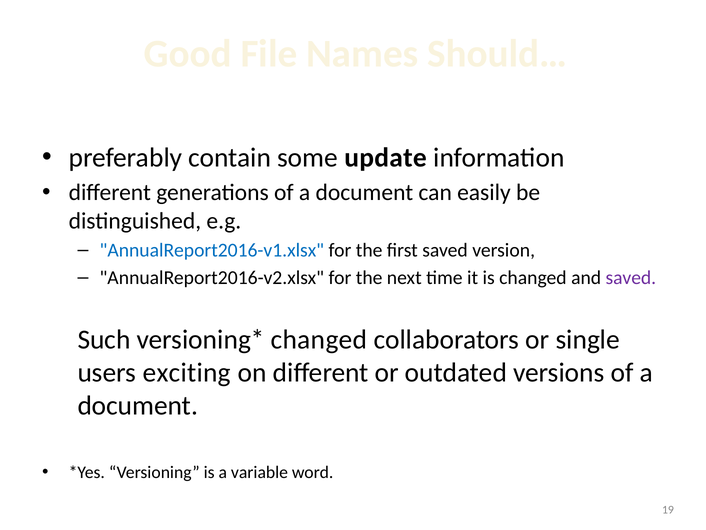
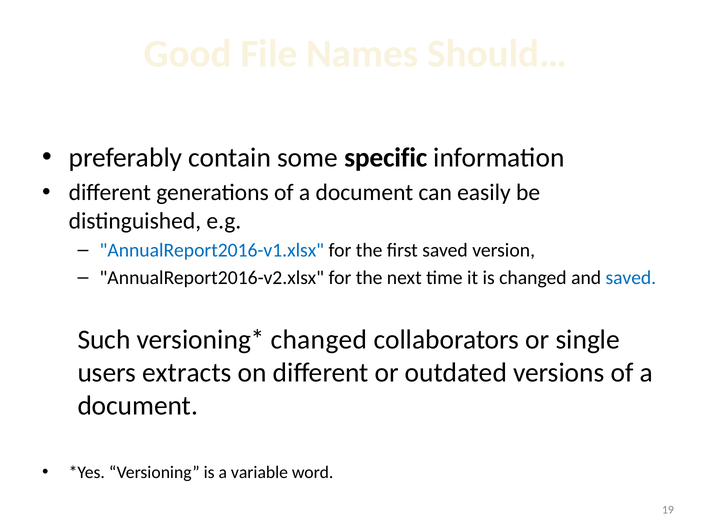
update: update -> specific (386, 157)
saved colour: purple -> blue (631, 278)
exciting: exciting -> extracts (187, 372)
